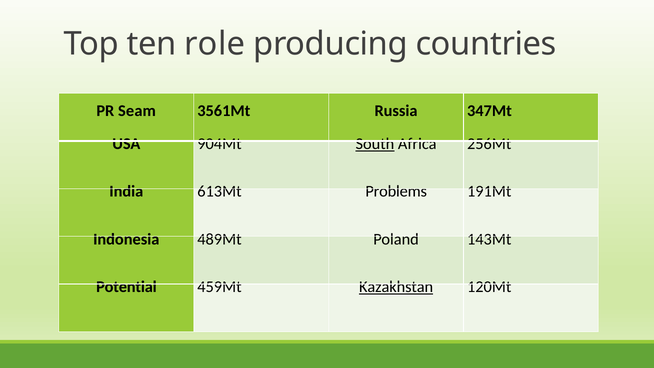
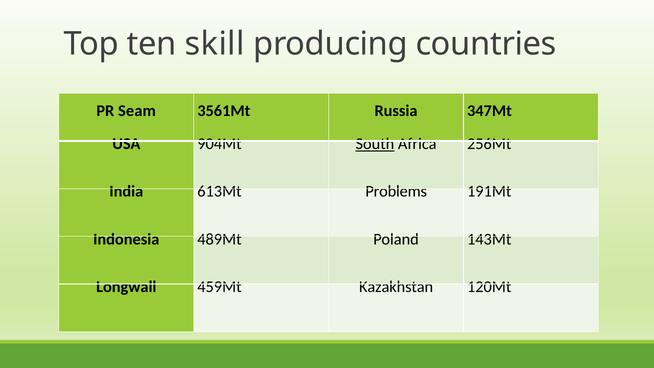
role: role -> skill (215, 44)
Potential: Potential -> Longwall (126, 287)
Kazakhstan underline: present -> none (396, 287)
